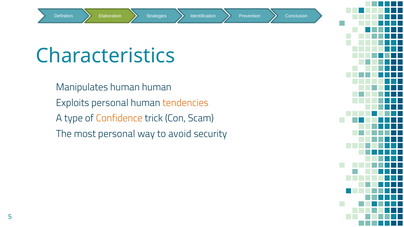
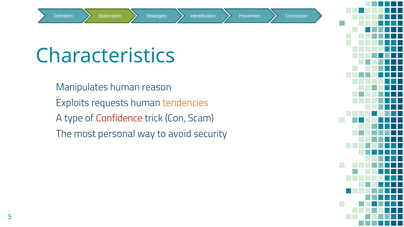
human human: human -> reason (157, 87)
Exploits personal: personal -> requests (110, 103)
Confidence colour: orange -> red (119, 118)
